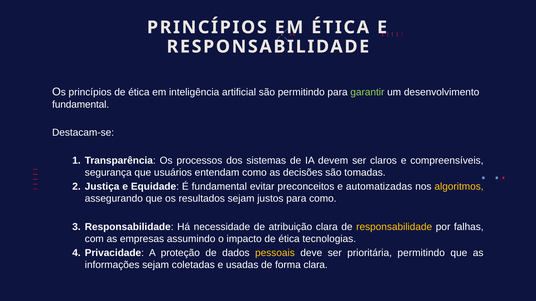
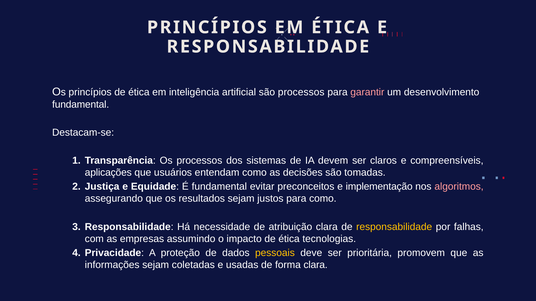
são permitindo: permitindo -> processos (301, 92)
garantir colour: light green -> pink (367, 92)
segurança: segurança -> aplicações (108, 173)
automatizadas: automatizadas -> implementação (379, 187)
algoritmos colour: yellow -> pink (459, 187)
prioritária permitindo: permitindo -> promovem (421, 253)
